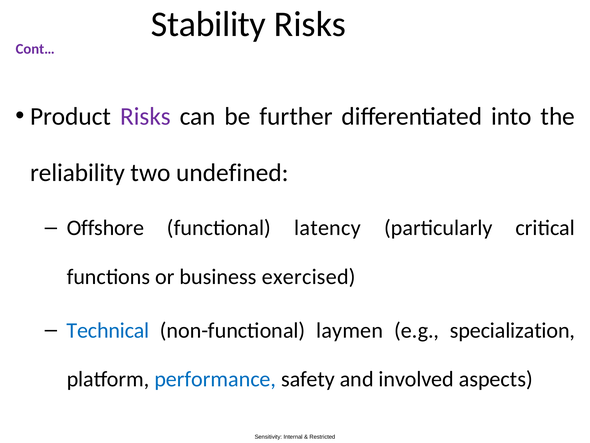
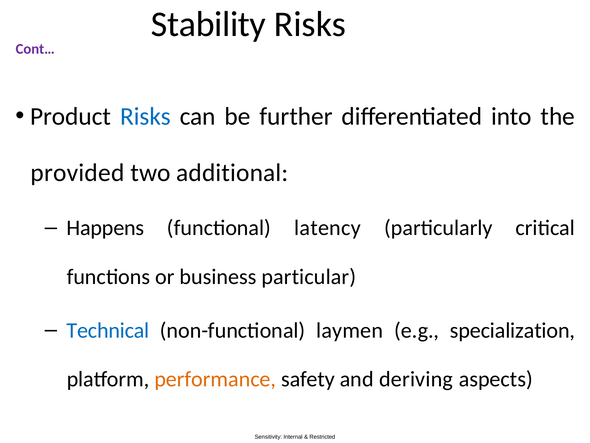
Risks colour: purple -> blue (145, 116)
reliability: reliability -> provided (77, 172)
undefined: undefined -> additional (232, 172)
Offshore: Offshore -> Happens (105, 228)
exercised: exercised -> particular (309, 277)
performance colour: blue -> orange (215, 379)
involved: involved -> deriving (416, 379)
